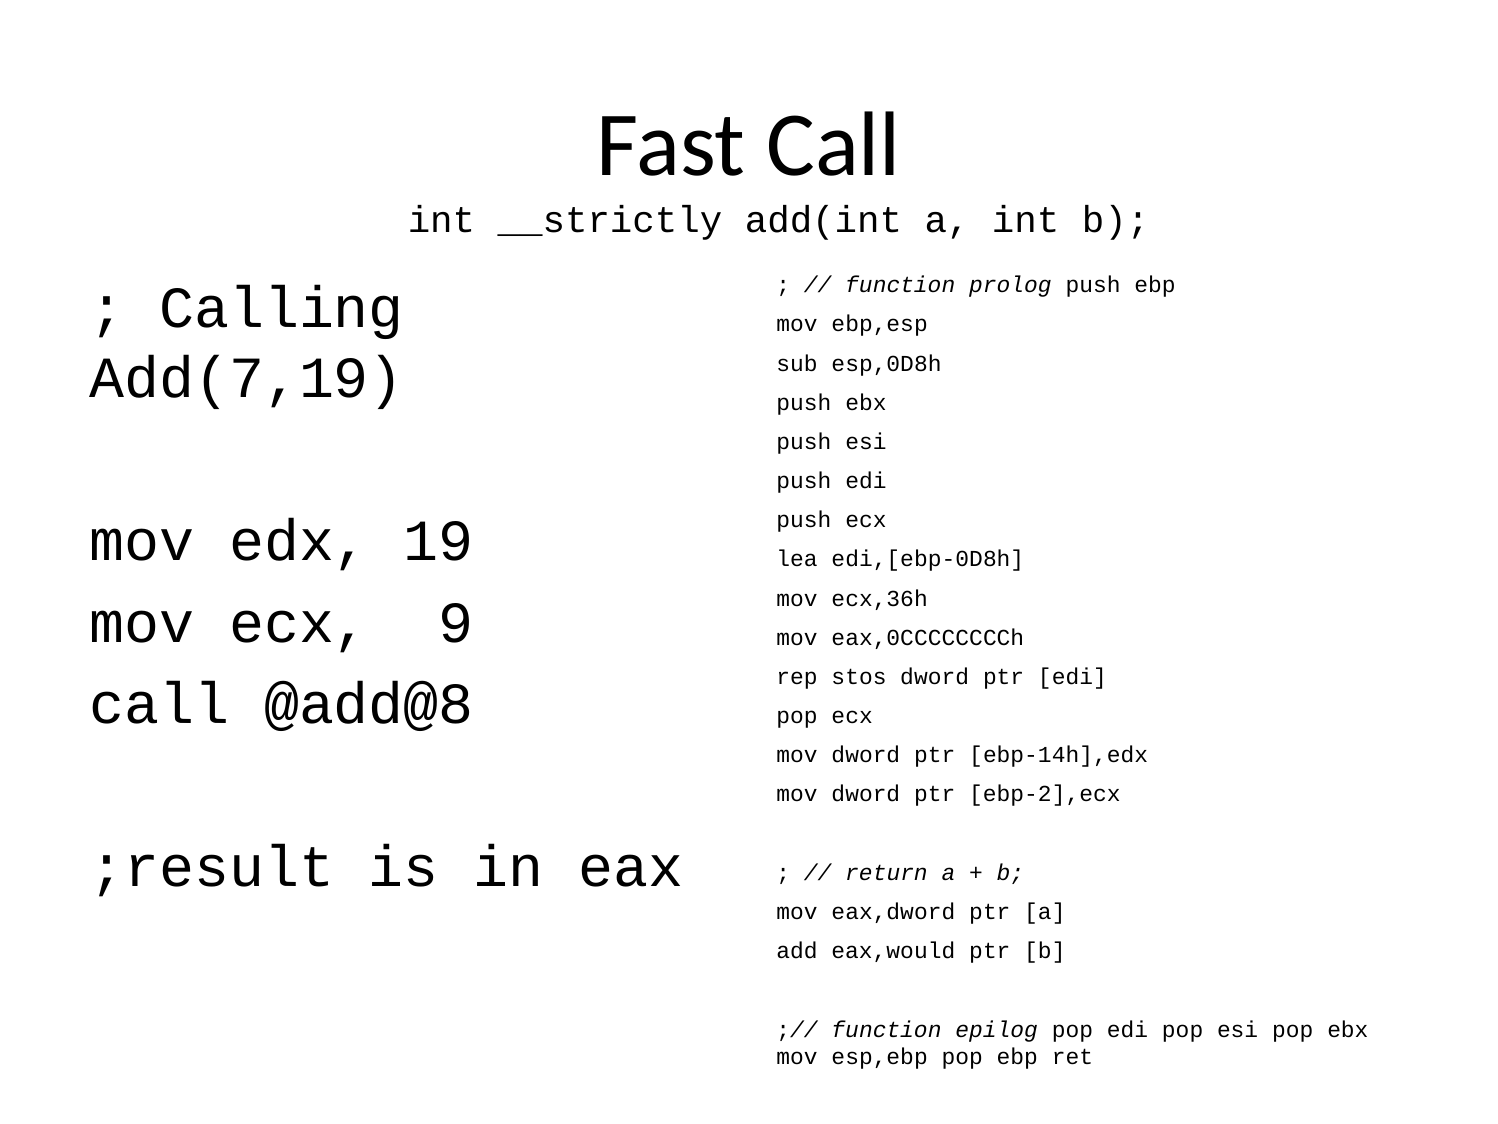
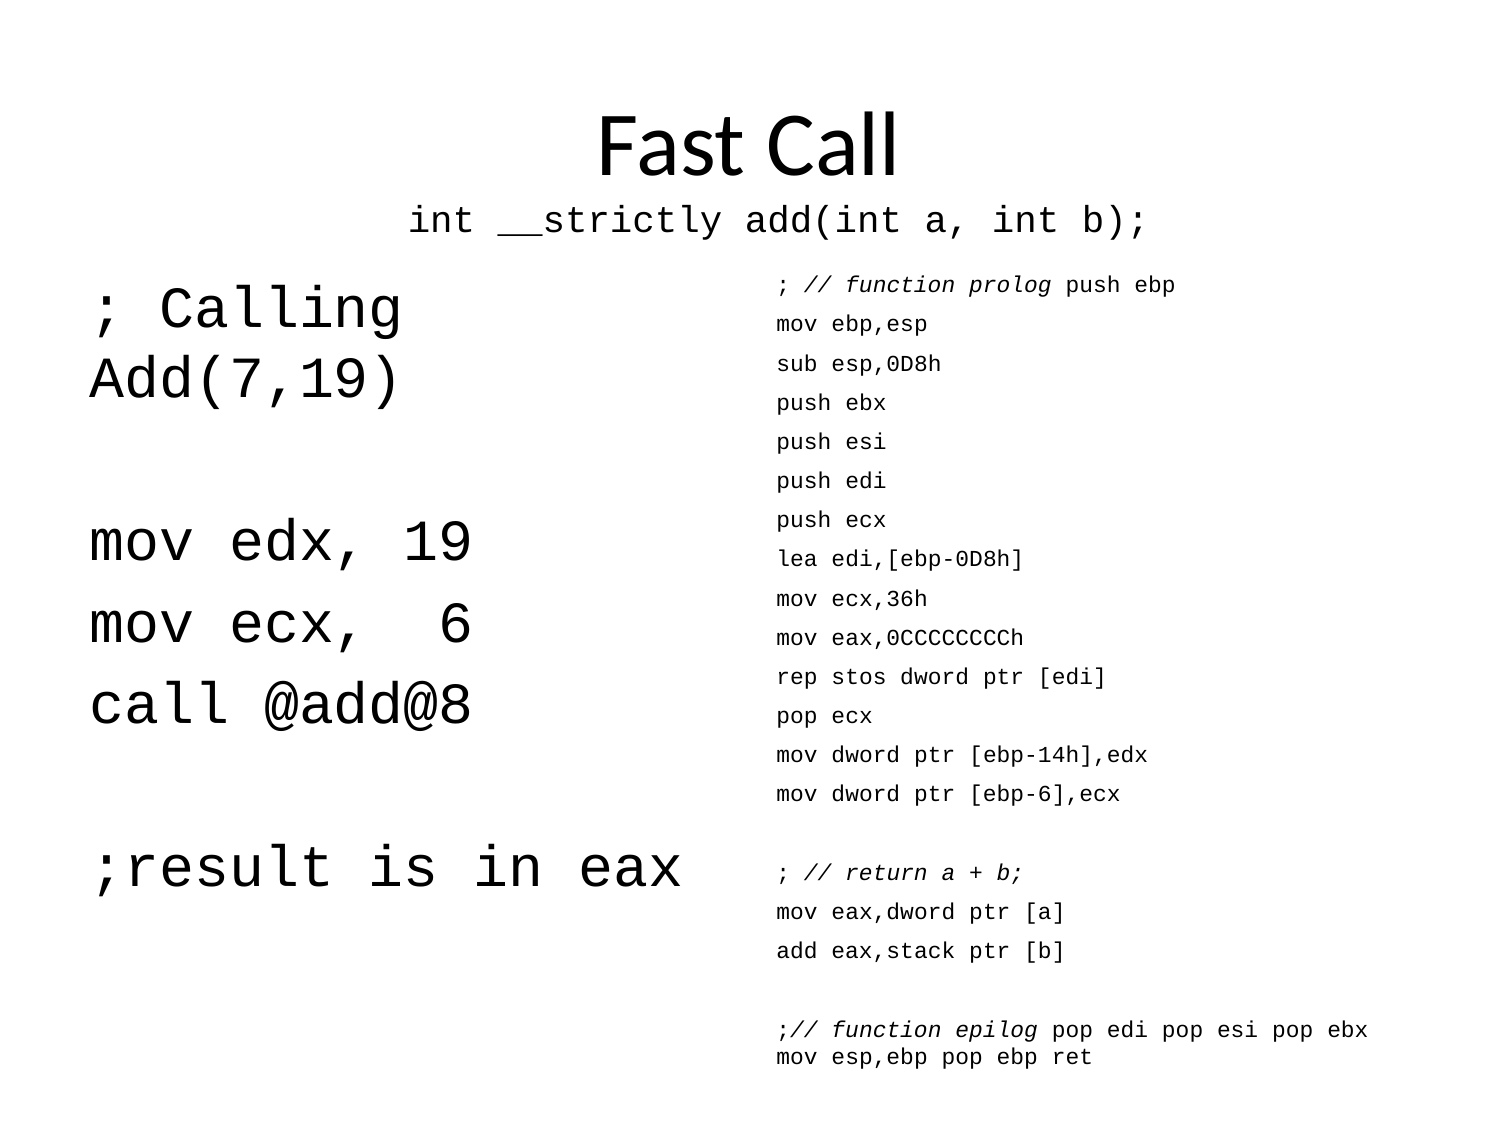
9: 9 -> 6 (456, 623)
ebp-2],ecx: ebp-2],ecx -> ebp-6],ecx (1045, 794)
eax,would: eax,would -> eax,stack (893, 951)
